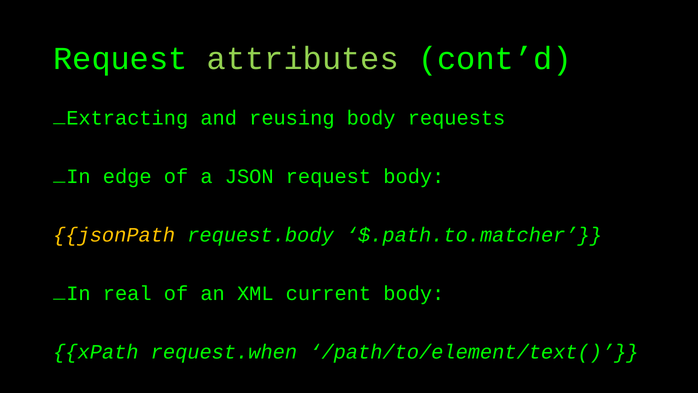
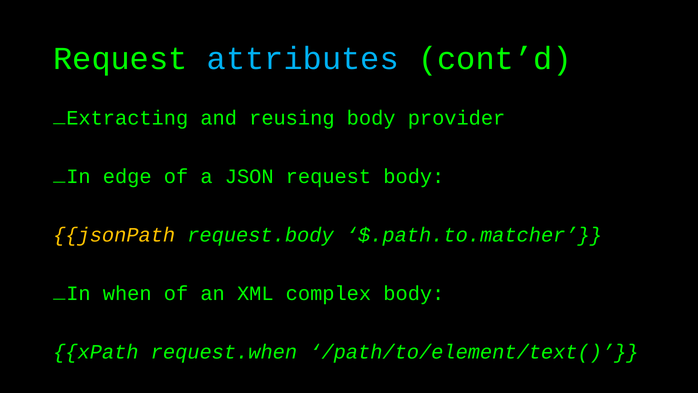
attributes colour: light green -> light blue (303, 59)
requests: requests -> provider (457, 118)
real: real -> when (127, 293)
current: current -> complex (328, 293)
